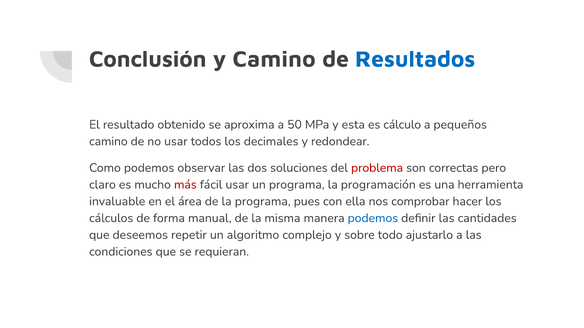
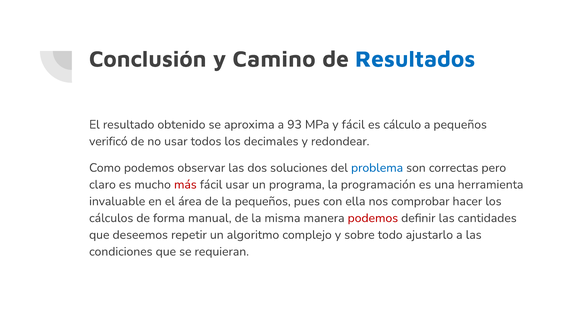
50: 50 -> 93 (295, 125)
y esta: esta -> fácil (353, 125)
camino: camino -> verificó (108, 142)
problema colour: red -> blue (377, 168)
la programa: programa -> pequeños (263, 202)
podemos colour: blue -> red (373, 218)
